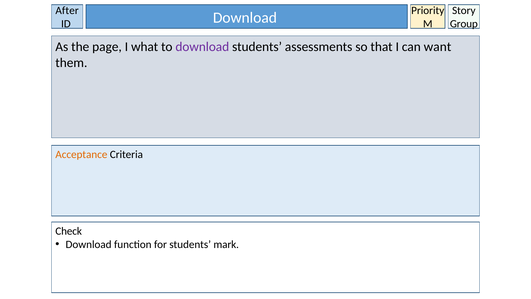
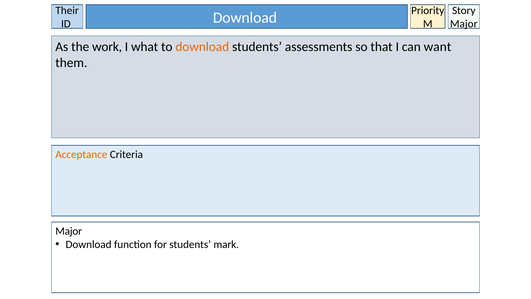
After: After -> Their (67, 11)
Group: Group -> Major (464, 24)
page: page -> work (107, 47)
download colour: purple -> orange (202, 47)
Check: Check -> Major (69, 231)
